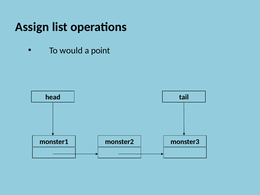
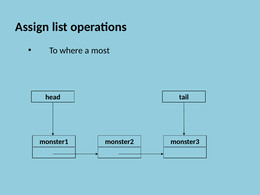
would: would -> where (71, 51)
point: point -> most (100, 51)
